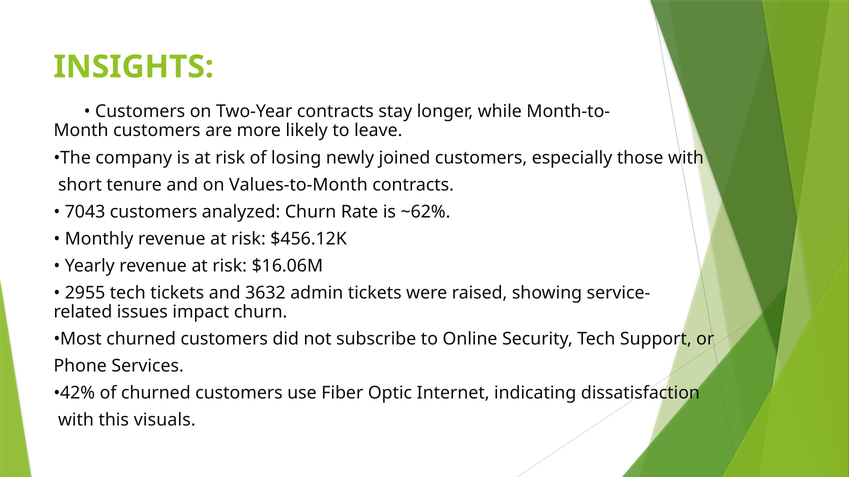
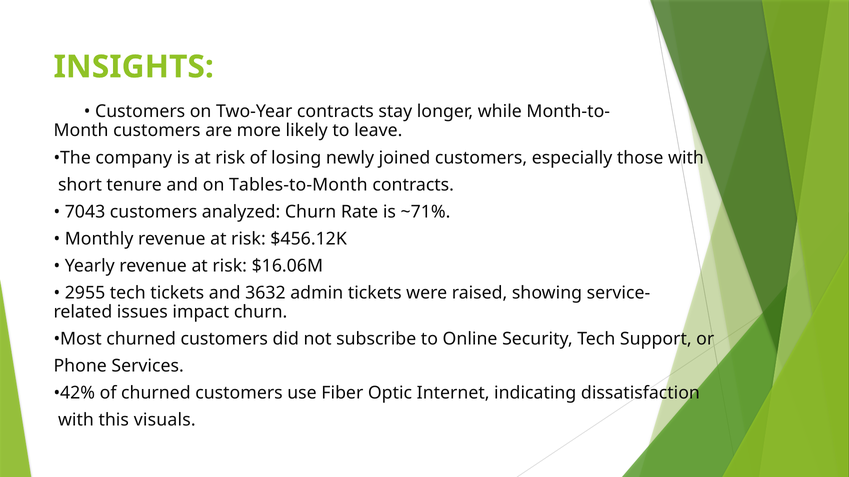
Values-to-Month: Values-to-Month -> Tables-to-Month (298, 185)
~62%: ~62% -> ~71% (425, 212)
